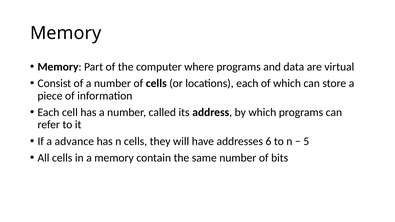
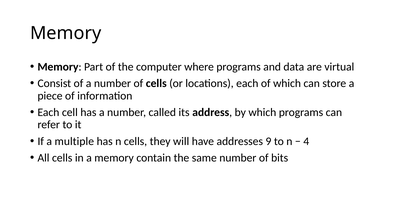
advance: advance -> multiple (74, 141)
6: 6 -> 9 (268, 141)
5: 5 -> 4 (306, 141)
